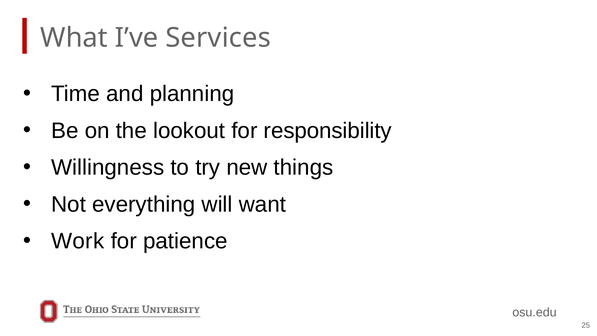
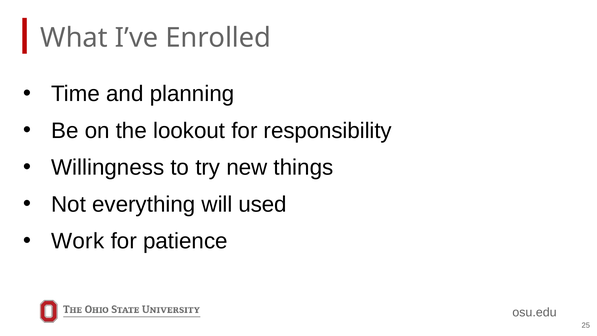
Services: Services -> Enrolled (218, 38)
want: want -> used (263, 204)
